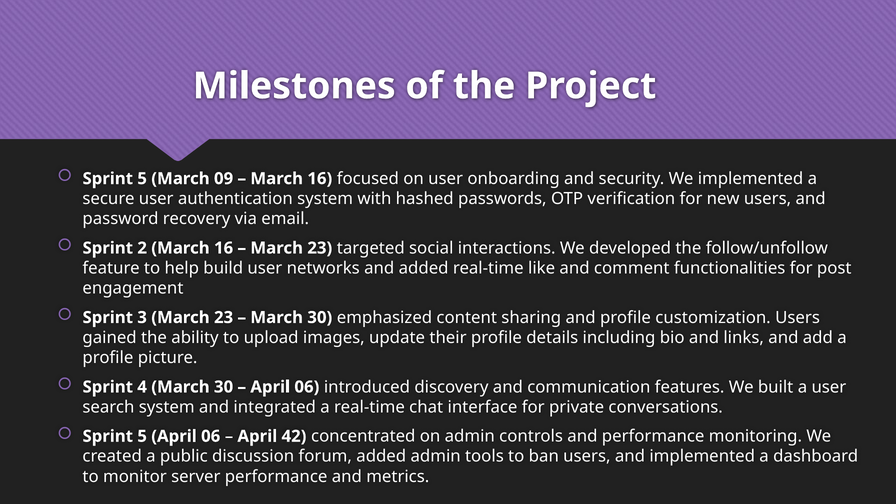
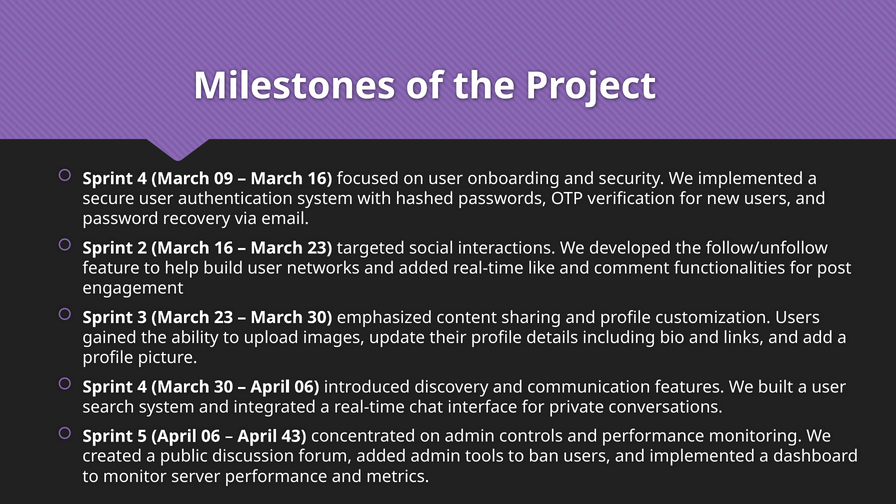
5: 5 -> 4 (142, 179)
42: 42 -> 43 (294, 436)
